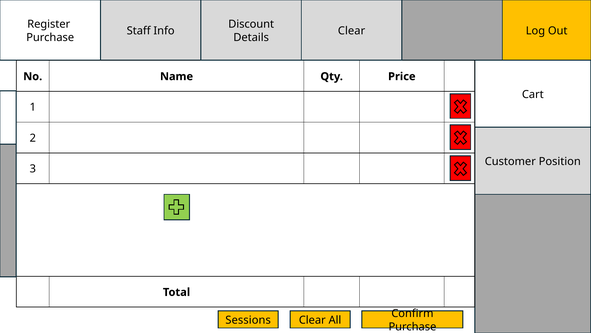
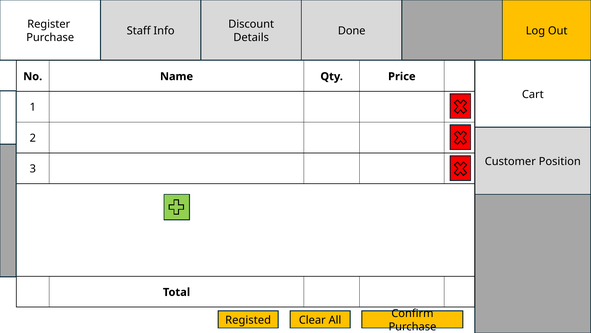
Clear: Clear -> Done (352, 31)
Sessions: Sessions -> Registed (248, 320)
